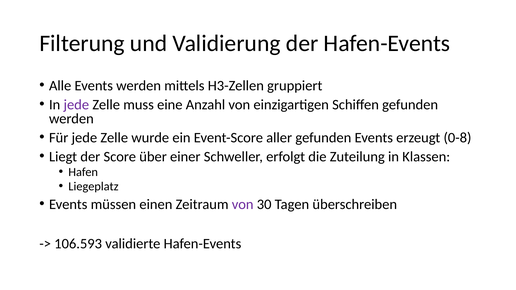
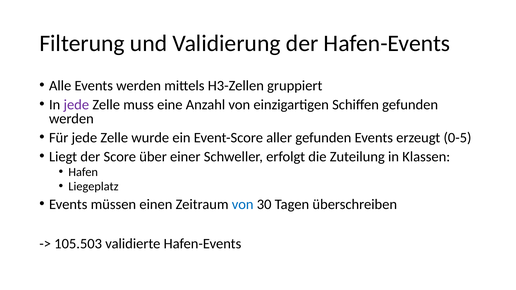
0-8: 0-8 -> 0-5 (457, 138)
von colour: purple -> blue (243, 204)
106.593: 106.593 -> 105.503 (78, 244)
